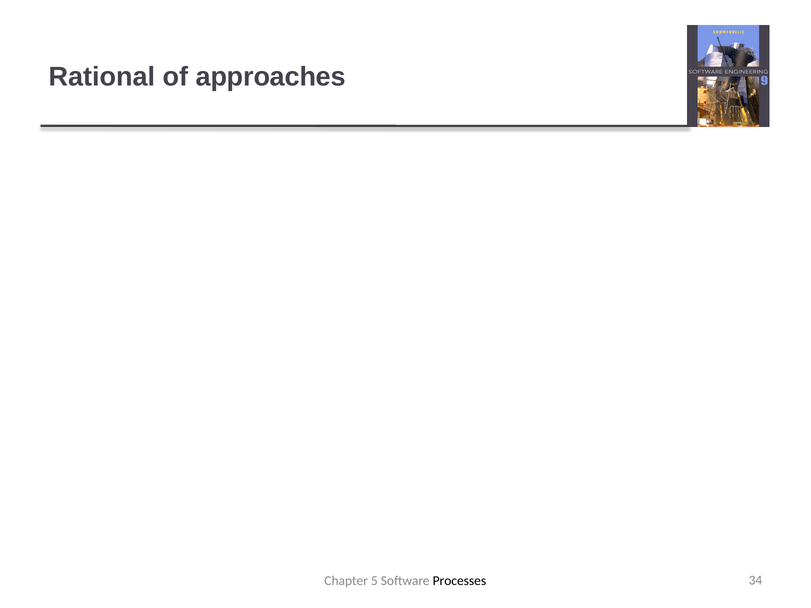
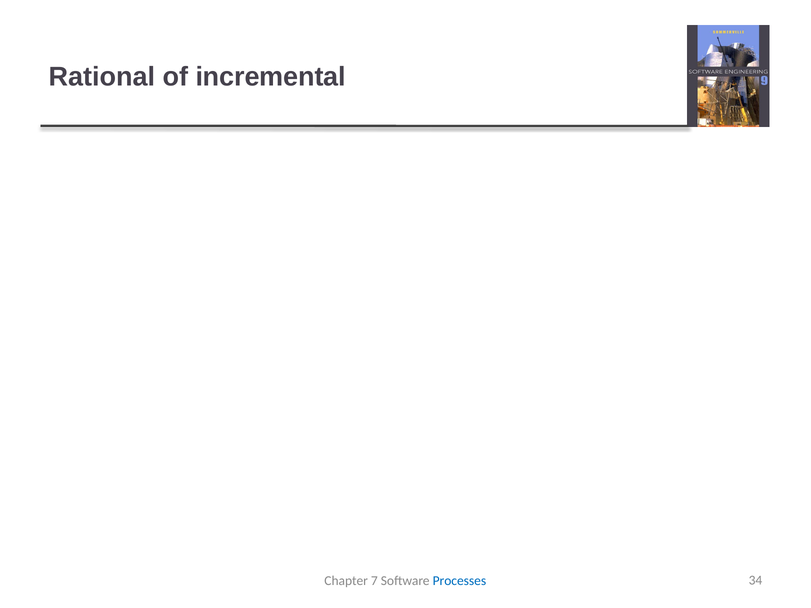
approaches: approaches -> incremental (271, 77)
5: 5 -> 7 (374, 581)
Processes colour: black -> blue (459, 581)
